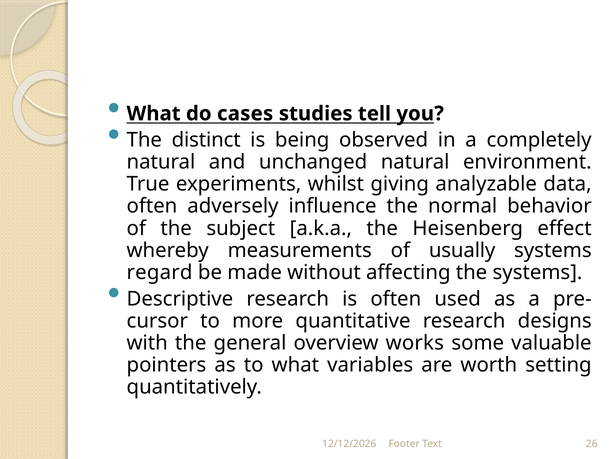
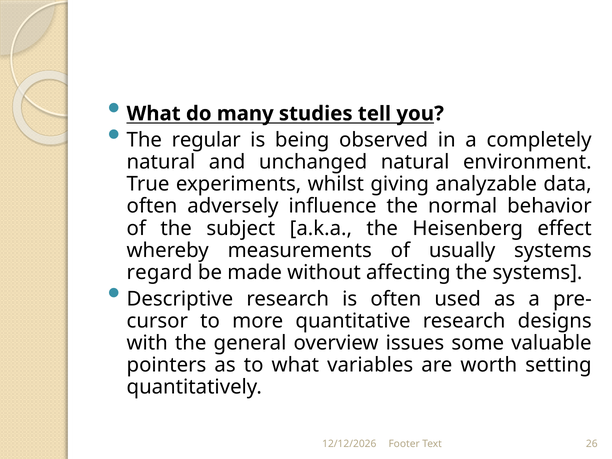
cases: cases -> many (245, 114)
distinct: distinct -> regular (206, 140)
works: works -> issues (415, 343)
